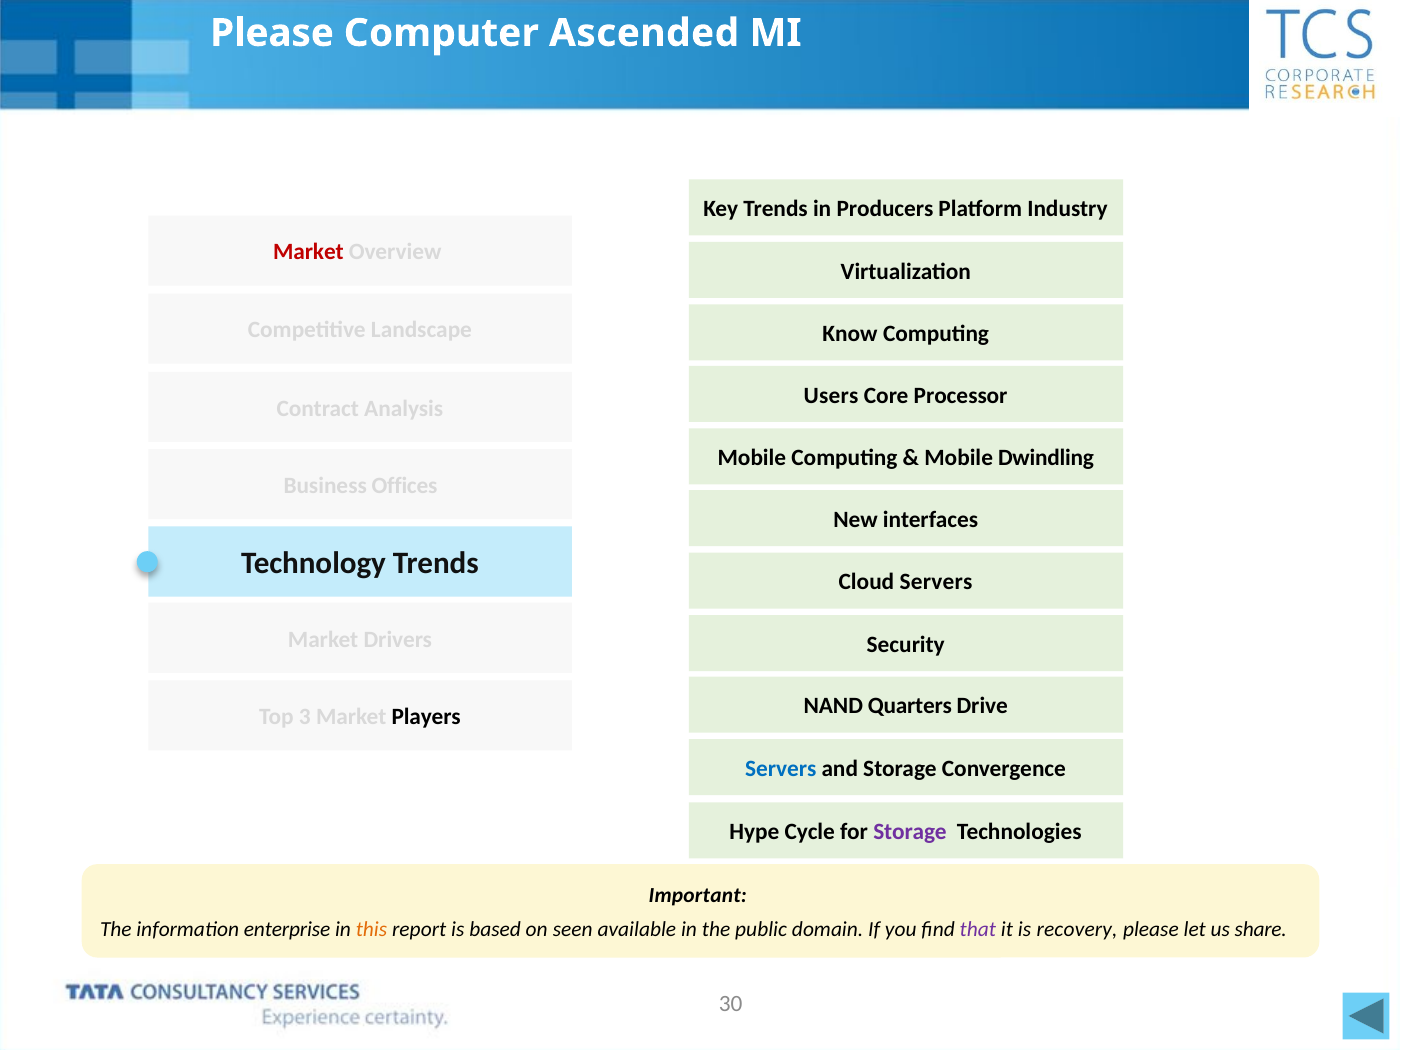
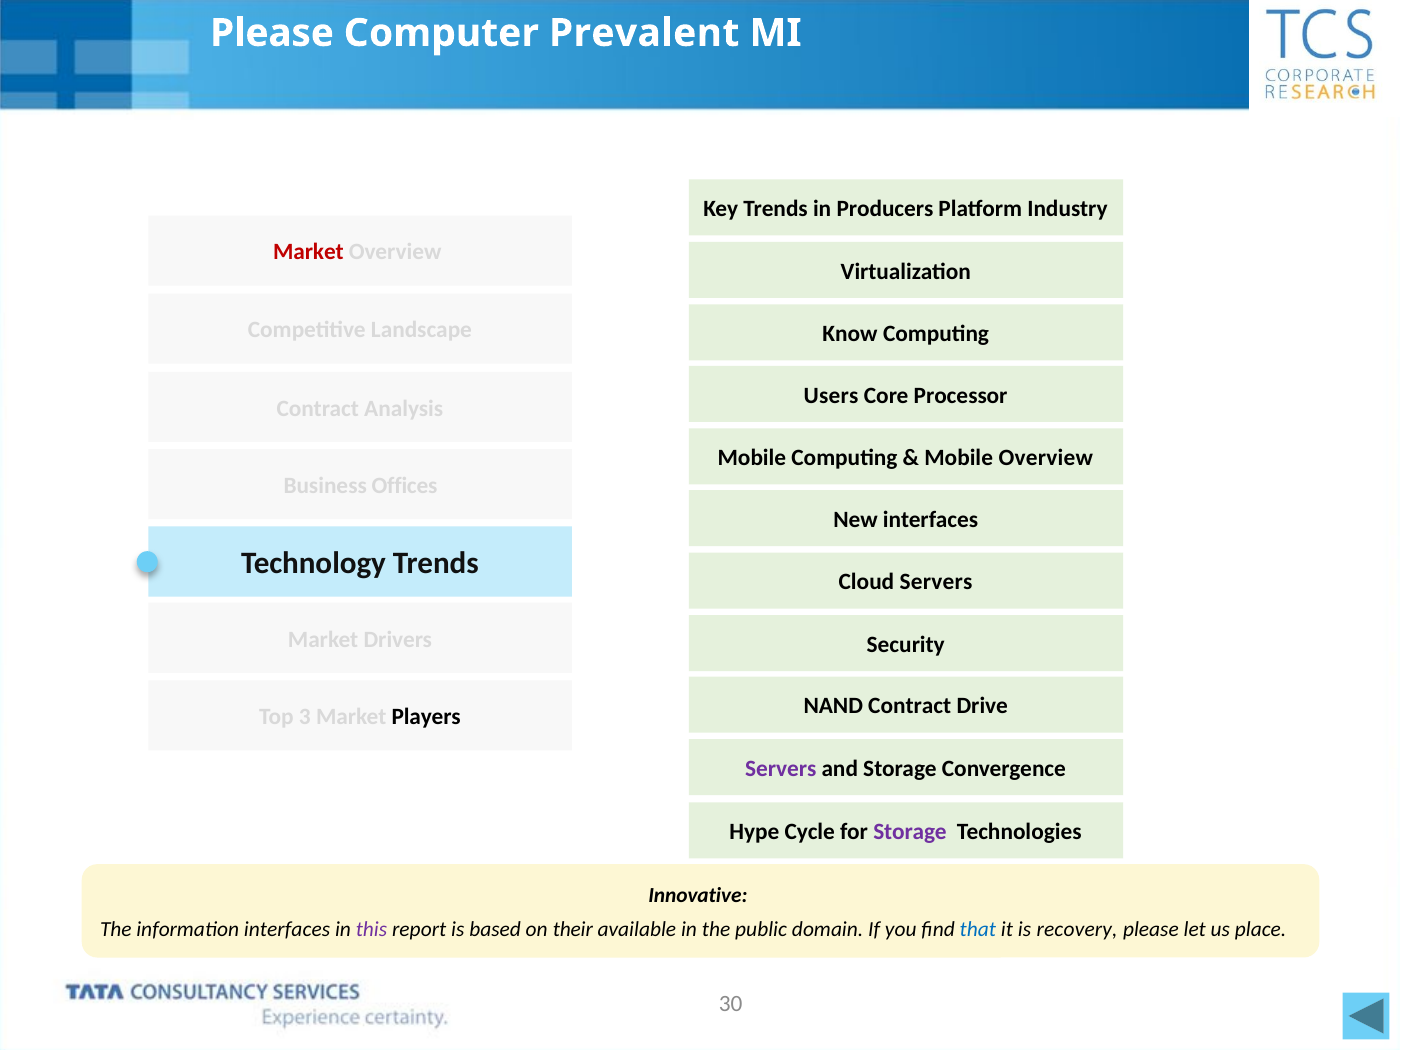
Ascended: Ascended -> Prevalent (644, 33)
Mobile Dwindling: Dwindling -> Overview (1046, 458)
NAND Quarters: Quarters -> Contract (910, 706)
Servers colour: blue -> purple (781, 768)
Important: Important -> Innovative (698, 895)
information enterprise: enterprise -> interfaces (287, 929)
this colour: orange -> purple (372, 929)
seen: seen -> their (573, 929)
that colour: purple -> blue (978, 929)
share: share -> place (1261, 929)
